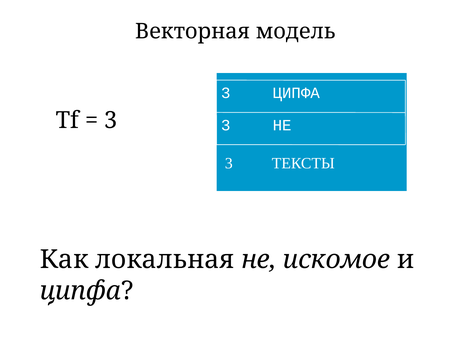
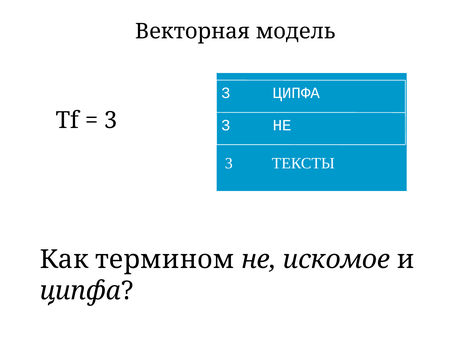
локальная: локальная -> термином (165, 259)
